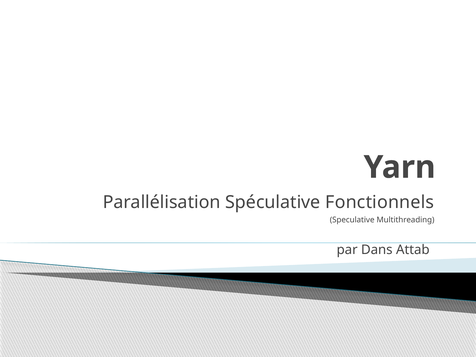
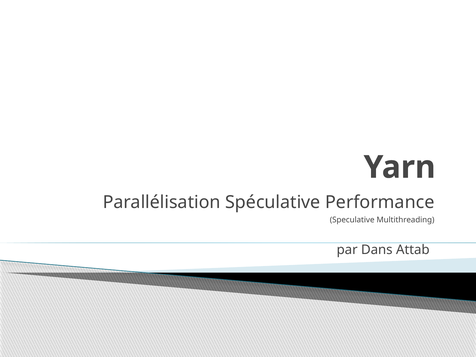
Fonctionnels: Fonctionnels -> Performance (380, 202)
